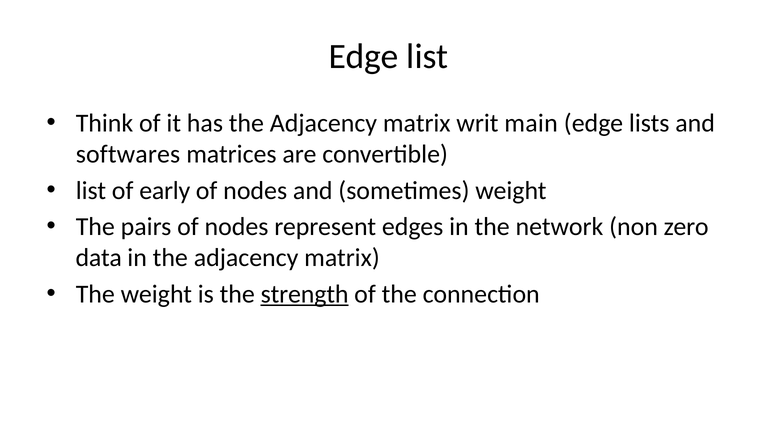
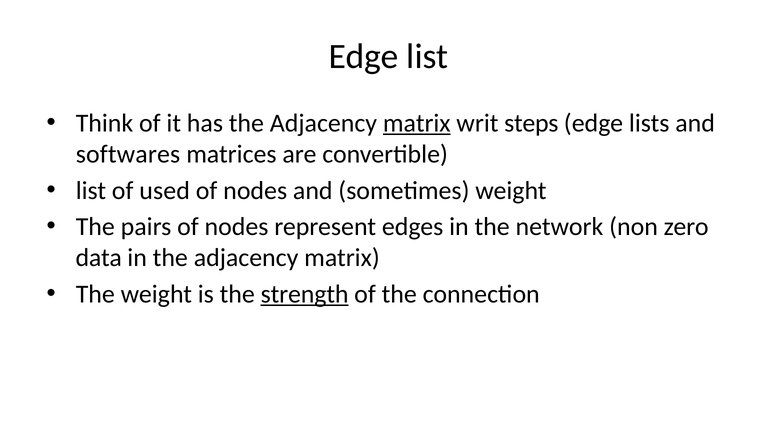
matrix underline: none -> present (417, 123)
main: main -> steps (531, 123)
early: early -> used (165, 191)
